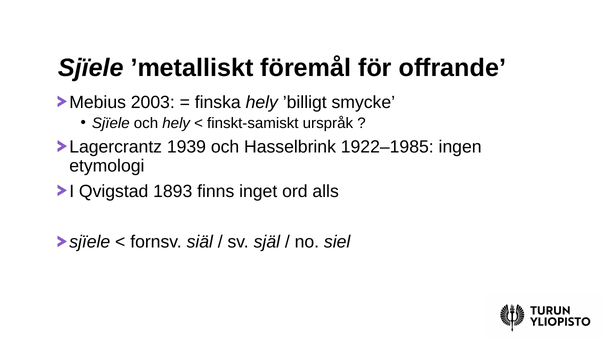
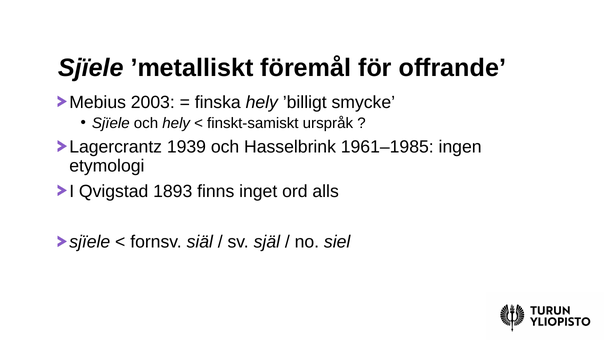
1922–1985: 1922–1985 -> 1961–1985 (387, 147)
